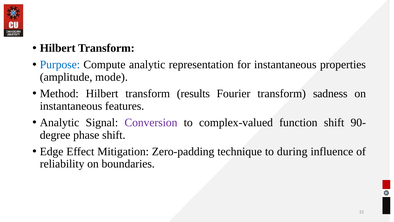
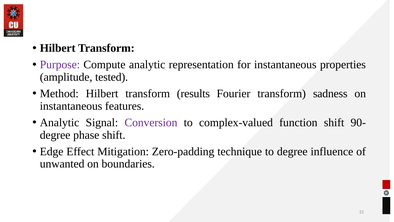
Purpose colour: blue -> purple (60, 65)
mode: mode -> tested (112, 77)
to during: during -> degree (292, 151)
reliability: reliability -> unwanted (62, 164)
